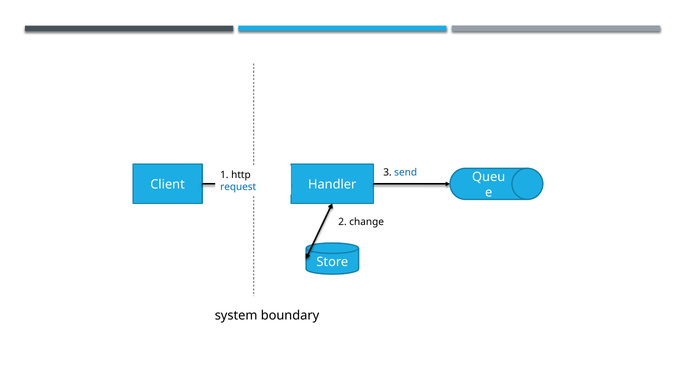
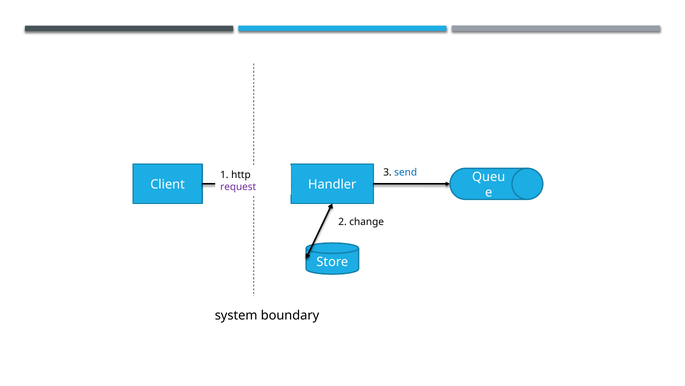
request colour: blue -> purple (238, 186)
